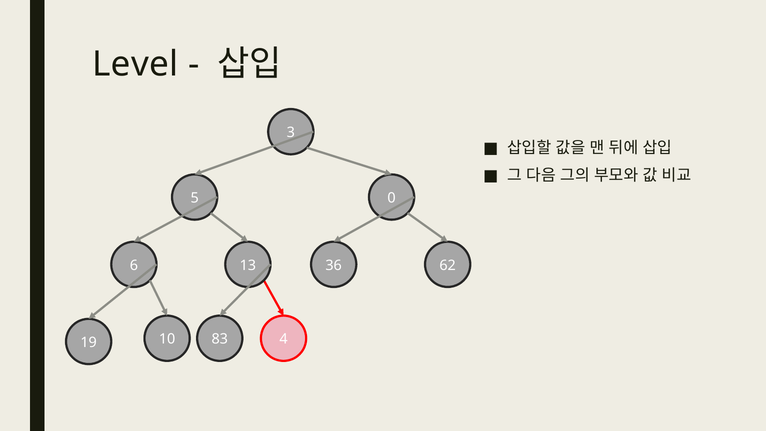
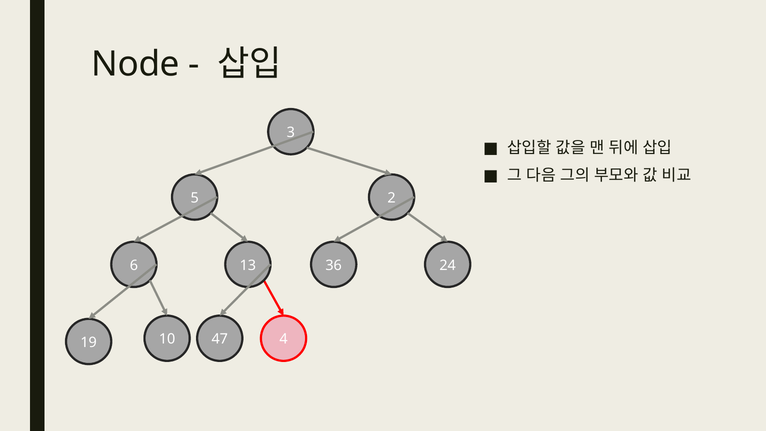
Level: Level -> Node (136, 64)
0: 0 -> 2 (392, 198)
62: 62 -> 24 (448, 265)
83: 83 -> 47 (220, 339)
